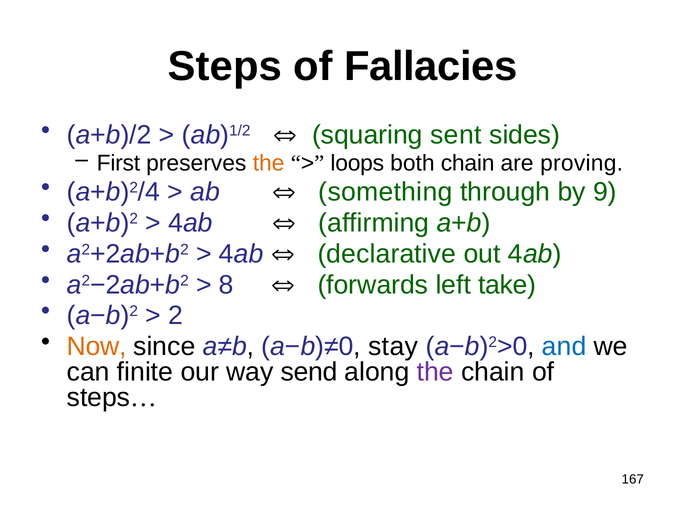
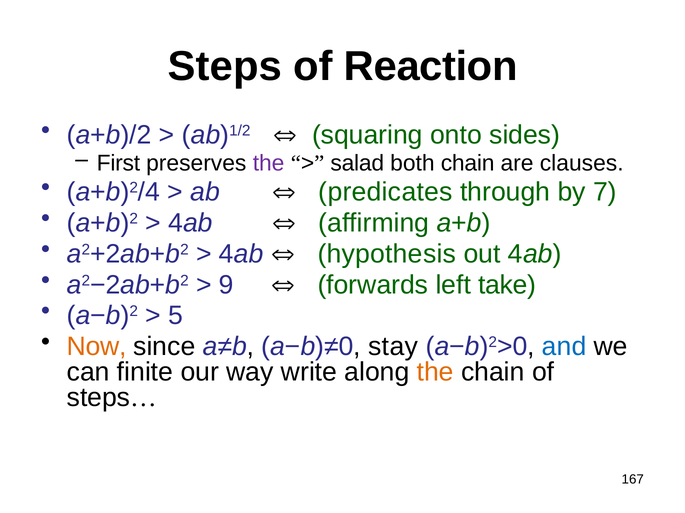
Fallacies: Fallacies -> Reaction (431, 66)
sent: sent -> onto (456, 135)
the colour: orange -> purple (269, 163)
loops: loops -> salad (357, 163)
proving: proving -> clauses (582, 163)
something: something -> predicates (385, 192)
9: 9 -> 7 (605, 192)
declarative: declarative -> hypothesis (387, 254)
8: 8 -> 9 (226, 285)
2: 2 -> 5 (176, 316)
send: send -> write (309, 373)
the colour: purple -> orange (435, 373)
